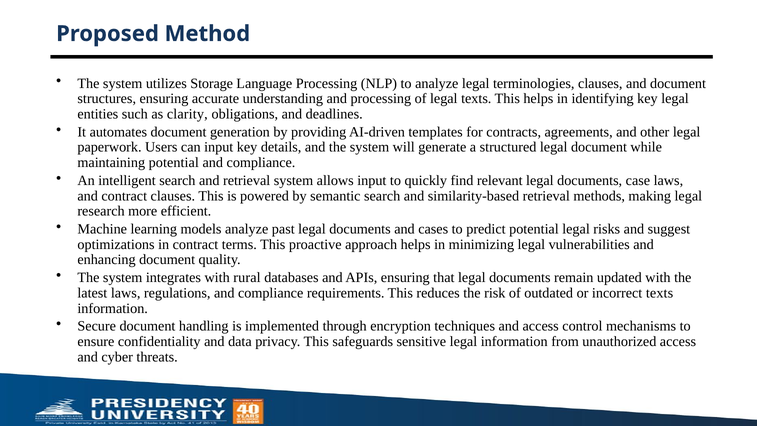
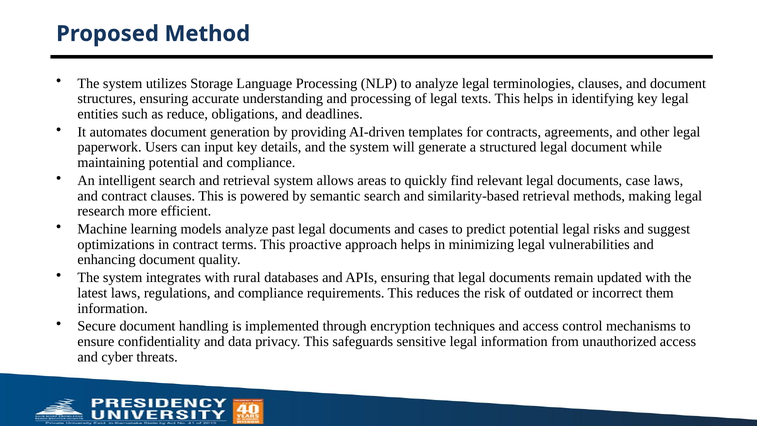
clarity: clarity -> reduce (187, 114)
allows input: input -> areas (372, 180)
incorrect texts: texts -> them (660, 293)
